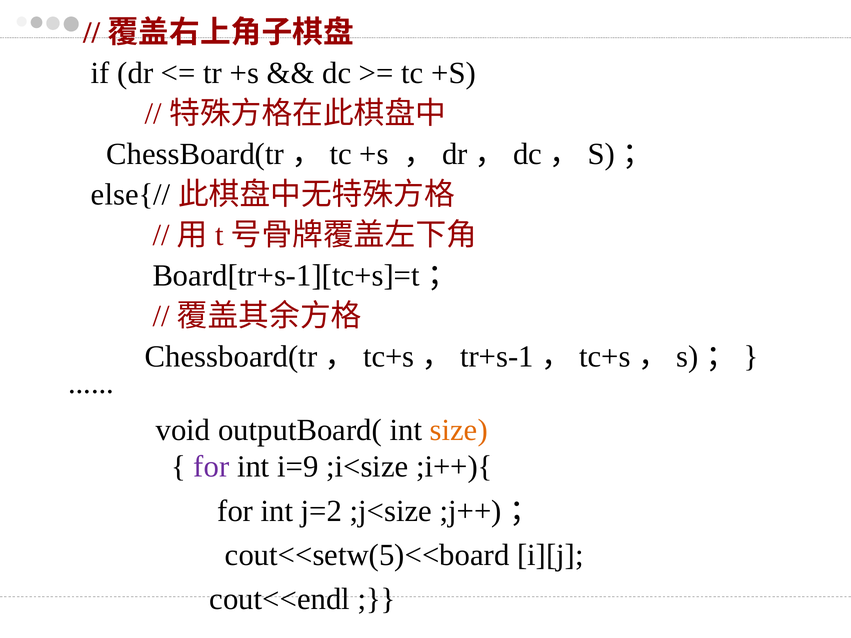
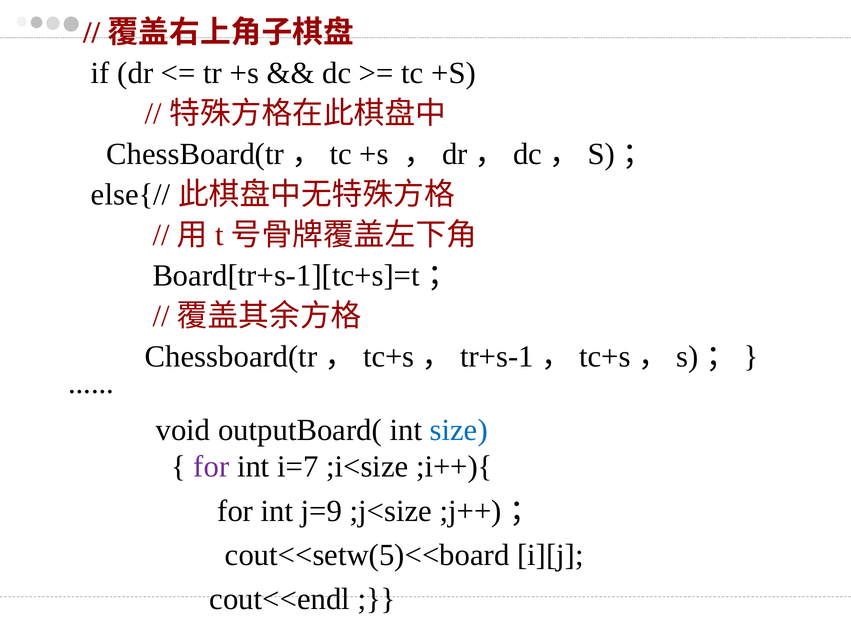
size colour: orange -> blue (459, 430)
i=9: i=9 -> i=7 (298, 467)
j=2: j=2 -> j=9 (322, 511)
